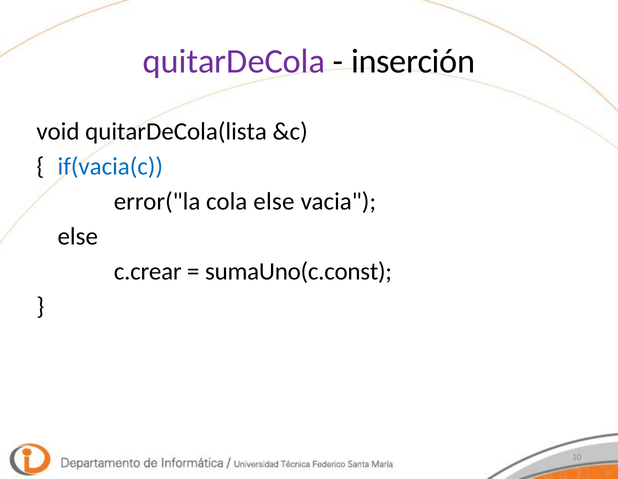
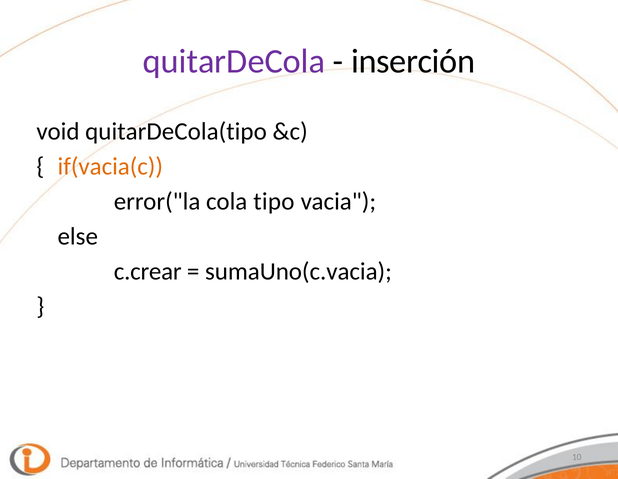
quitarDeCola(lista: quitarDeCola(lista -> quitarDeCola(tipo (176, 131)
if(vacia(c colour: blue -> orange (110, 166)
cola else: else -> tipo (274, 201)
sumaUno(c.const: sumaUno(c.const -> sumaUno(c.vacia (298, 271)
